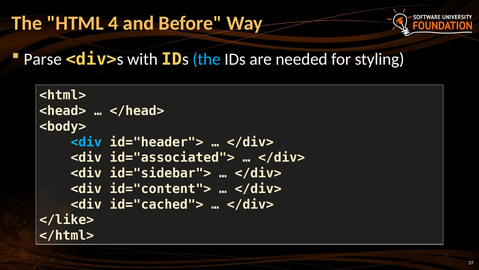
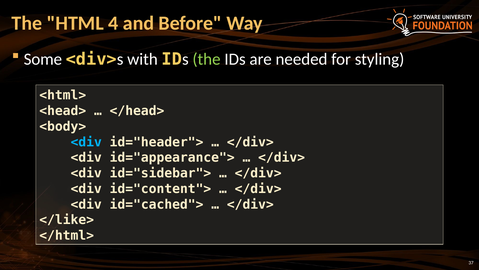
Parse: Parse -> Some (43, 59)
the colour: light blue -> light green (206, 59)
id="associated">: id="associated"> -> id="appearance"> (172, 157)
